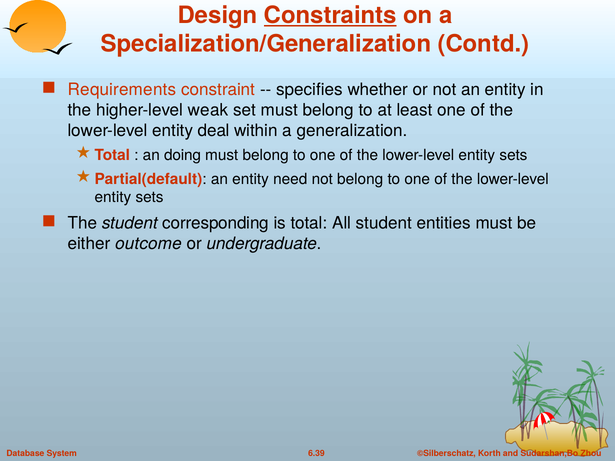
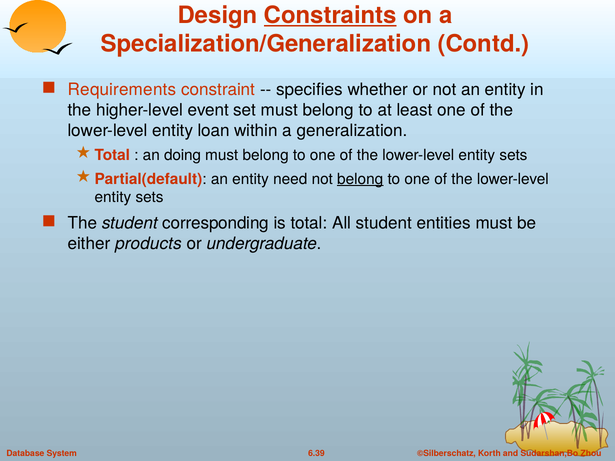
weak: weak -> event (208, 110)
deal: deal -> loan (214, 131)
belong underline: none -> present (360, 179)
outcome: outcome -> products (148, 244)
